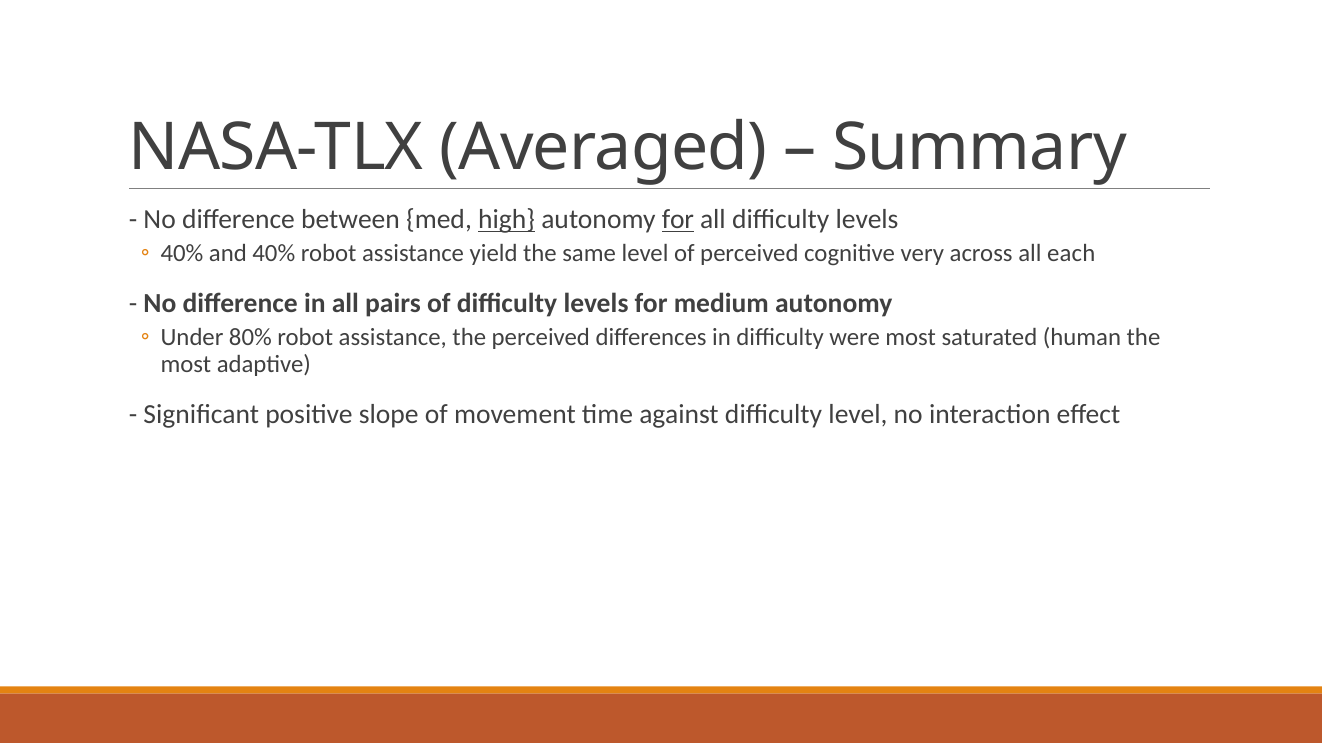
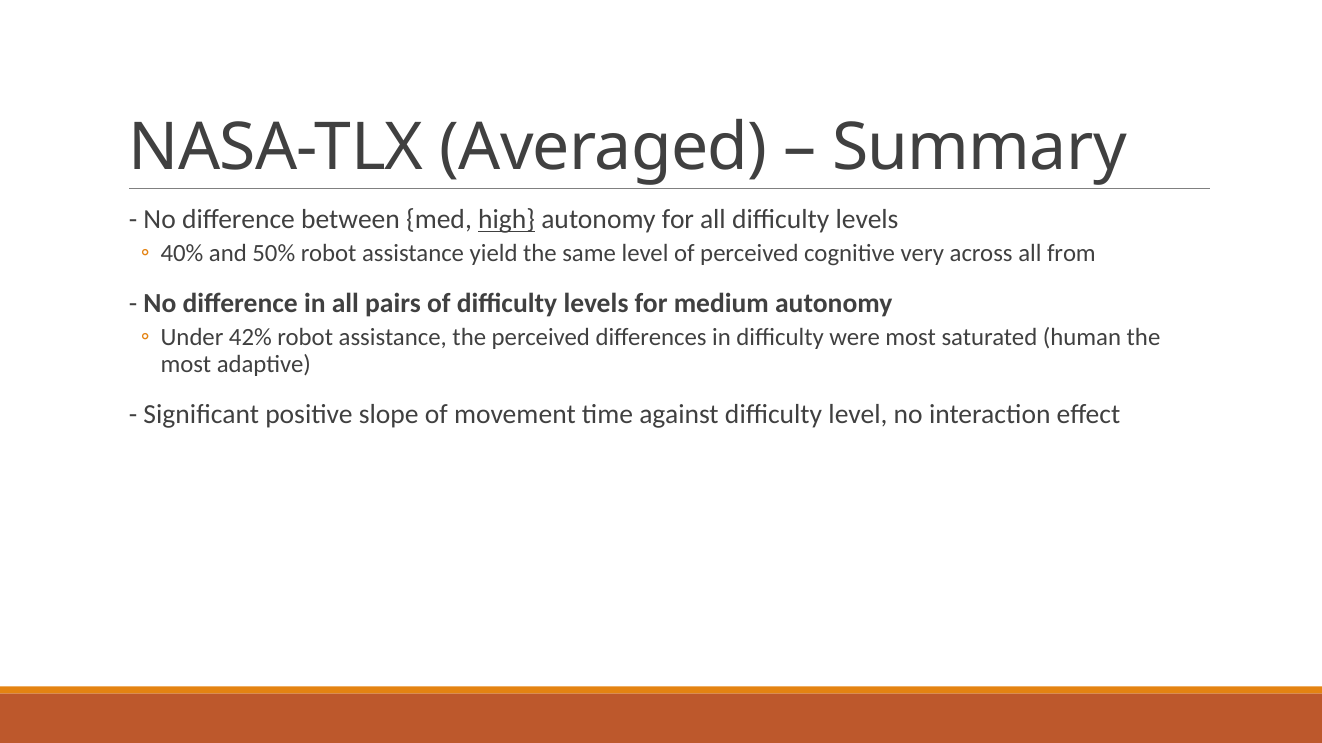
for underline: present -> none (678, 220)
and 40%: 40% -> 50% (274, 254)
each: each -> from (1071, 254)
80%: 80% -> 42% (250, 338)
